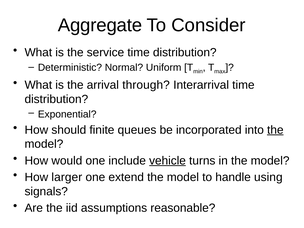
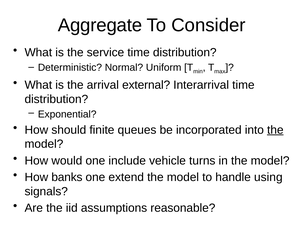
through: through -> external (146, 85)
vehicle underline: present -> none (168, 161)
larger: larger -> banks (67, 177)
